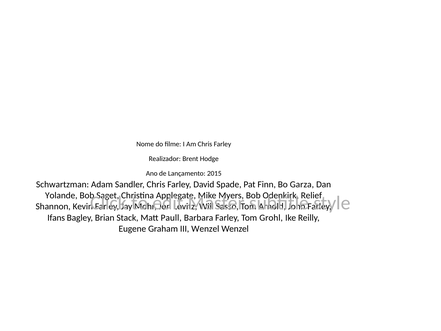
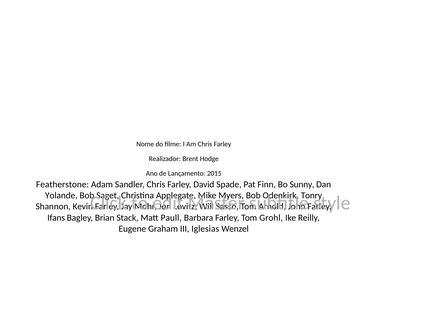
Schwartzman: Schwartzman -> Featherstone (62, 184)
Garza: Garza -> Sunny (302, 184)
Relief: Relief -> Tonry (311, 195)
III Wenzel: Wenzel -> Iglesias (205, 228)
